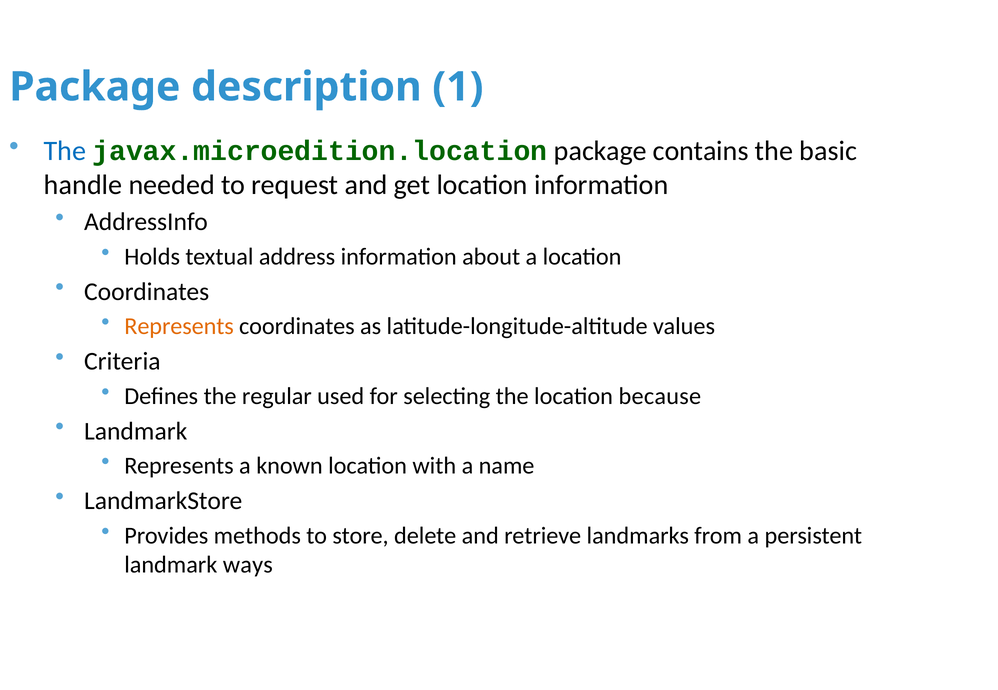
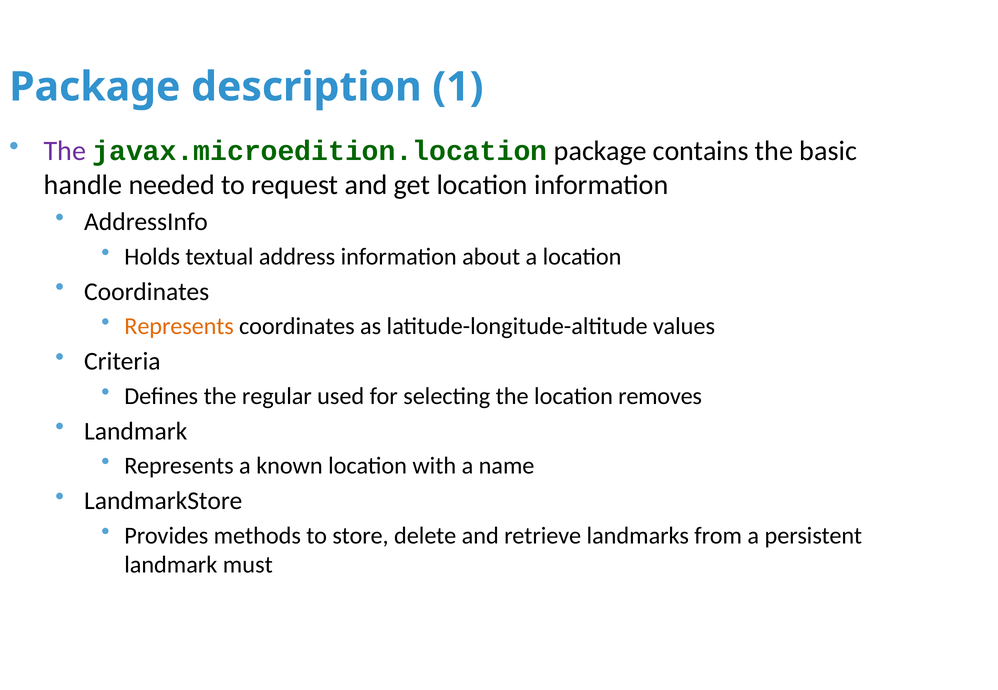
The colour: blue -> purple (65, 151)
because: because -> removes (660, 397)
ways: ways -> must (248, 565)
